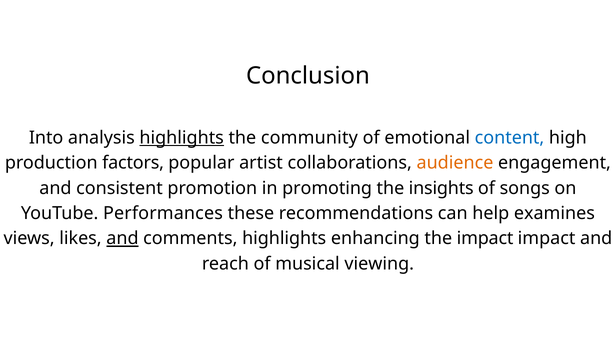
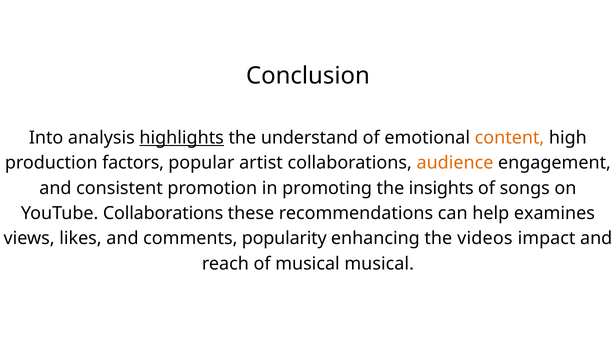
community: community -> understand (310, 138)
content colour: blue -> orange (509, 138)
YouTube Performances: Performances -> Collaborations (163, 213)
and underline: present -> none (122, 238)
comments highlights: highlights -> popularity (284, 238)
the impact: impact -> videos (485, 238)
musical viewing: viewing -> musical (379, 263)
